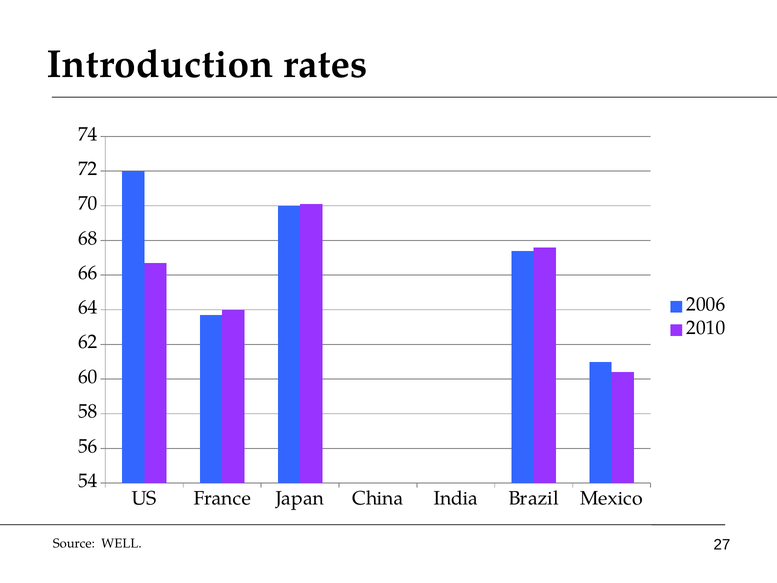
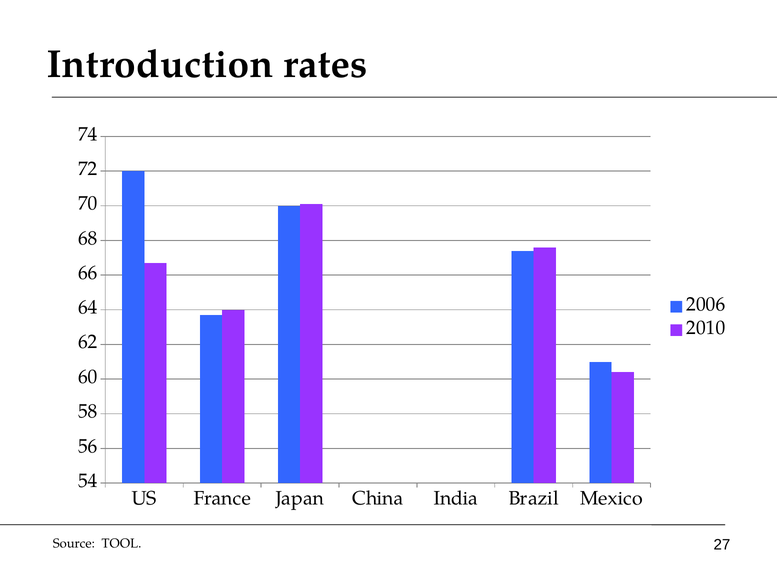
WELL: WELL -> TOOL (122, 543)
